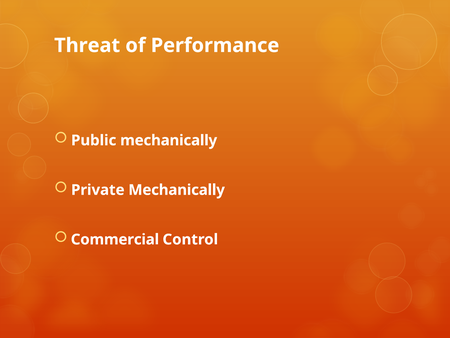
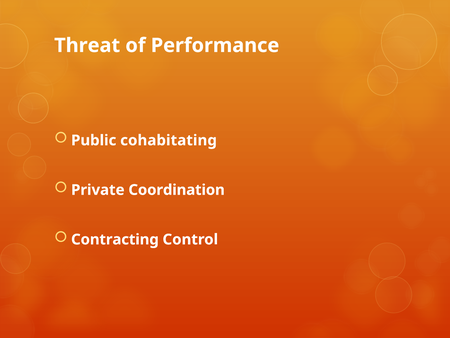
Public mechanically: mechanically -> cohabitating (169, 140)
Private Mechanically: Mechanically -> Coordination (177, 190)
Commercial: Commercial -> Contracting (115, 239)
